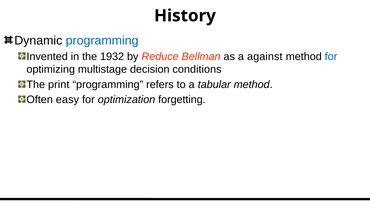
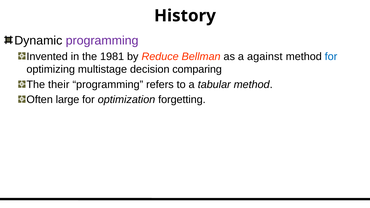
programming colour: blue -> purple (102, 41)
1932: 1932 -> 1981 (112, 57)
conditions: conditions -> comparing (197, 69)
print: print -> their (59, 85)
easy: easy -> large (68, 100)
